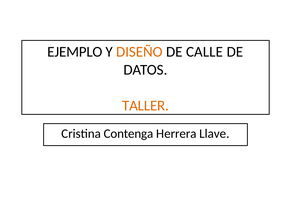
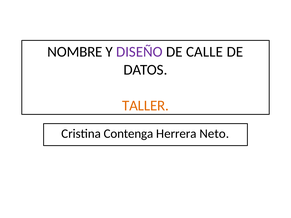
EJEMPLO: EJEMPLO -> NOMBRE (75, 52)
DISEÑO colour: orange -> purple (139, 52)
Llave: Llave -> Neto (214, 134)
